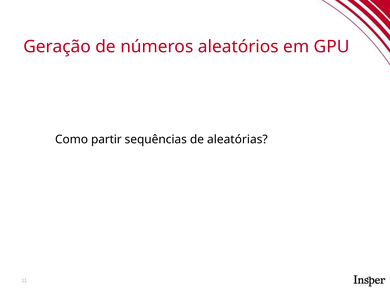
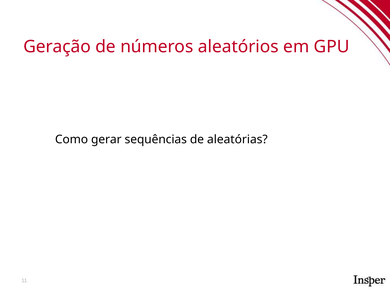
partir: partir -> gerar (106, 140)
